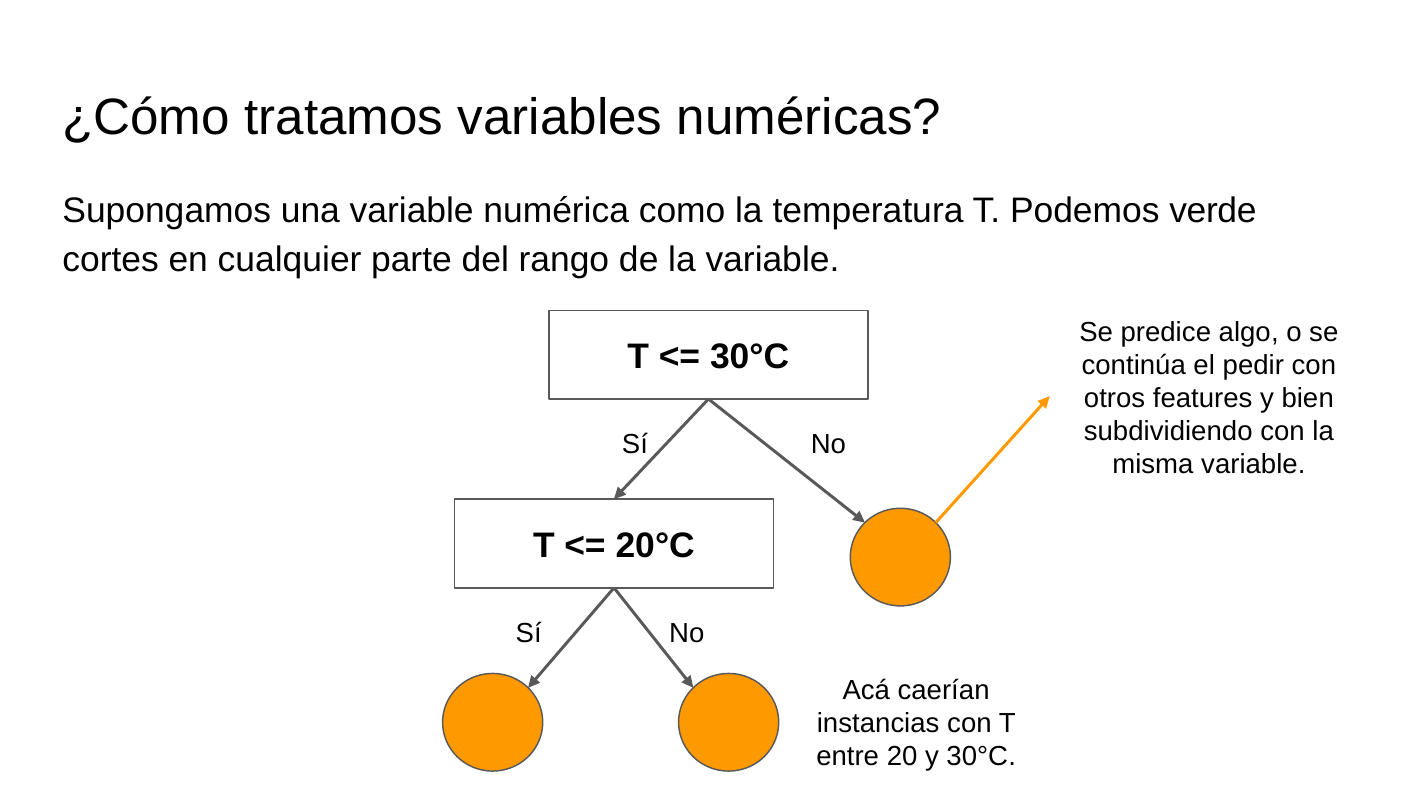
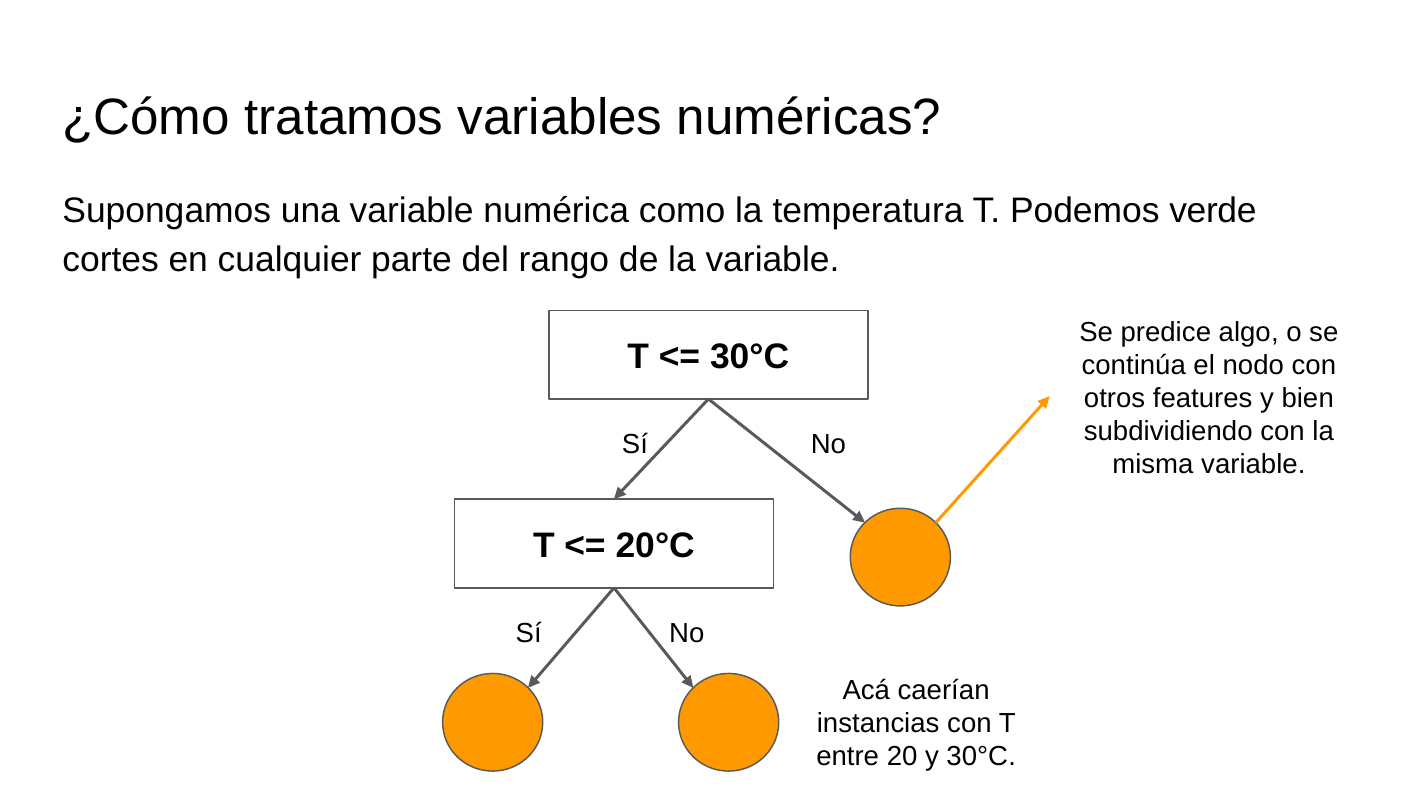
pedir: pedir -> nodo (1253, 365)
